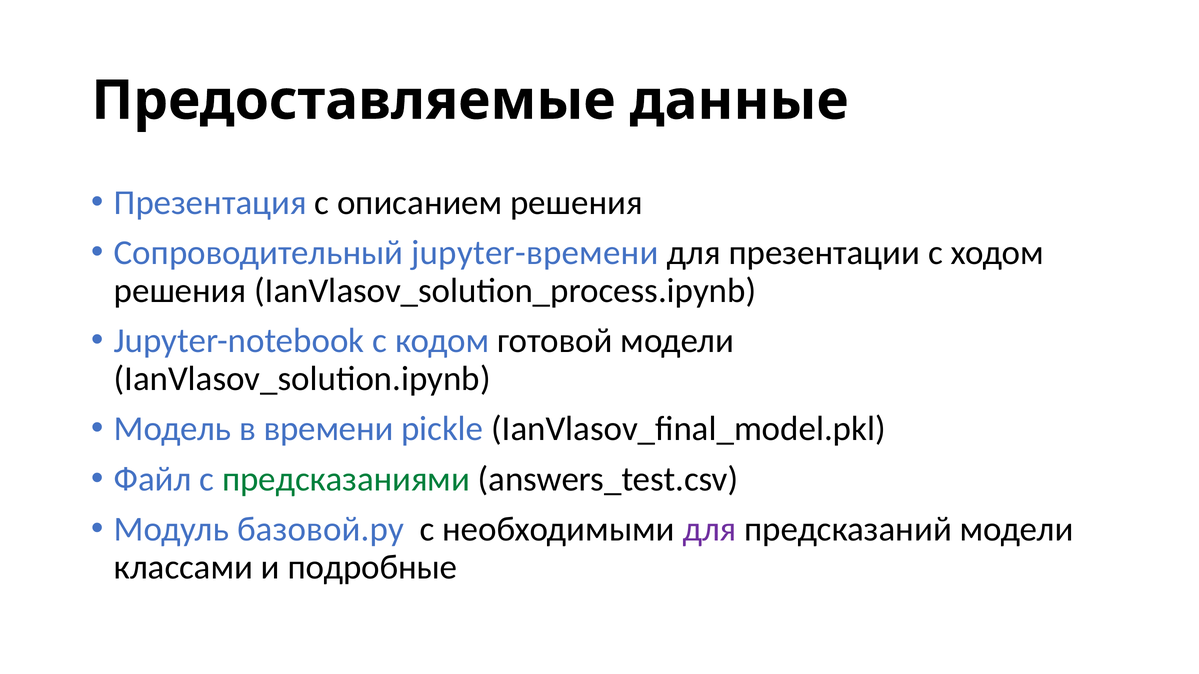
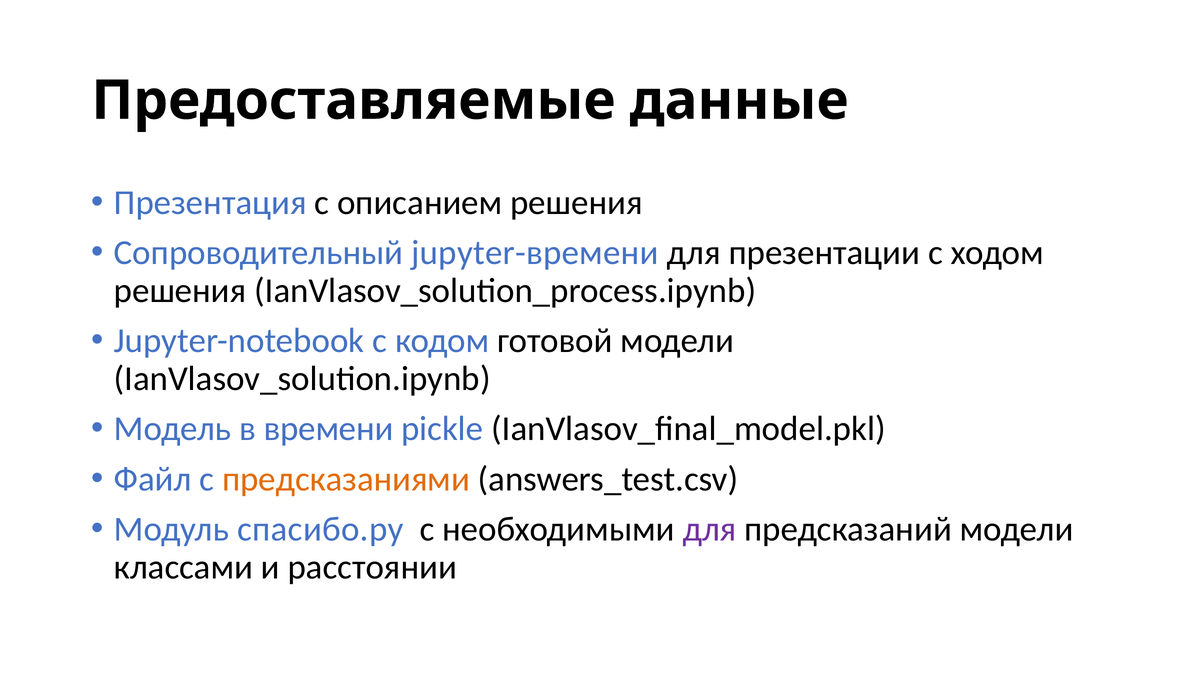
предсказаниями colour: green -> orange (346, 479)
базовой.py: базовой.py -> спасибо.py (320, 530)
подробные: подробные -> расстоянии (372, 567)
